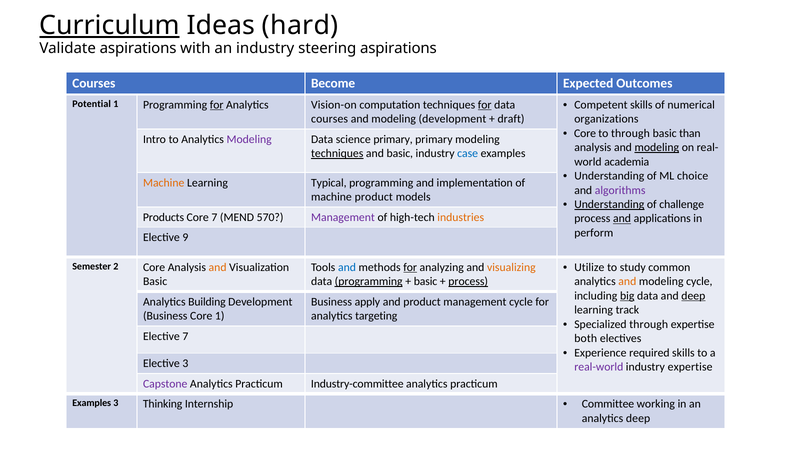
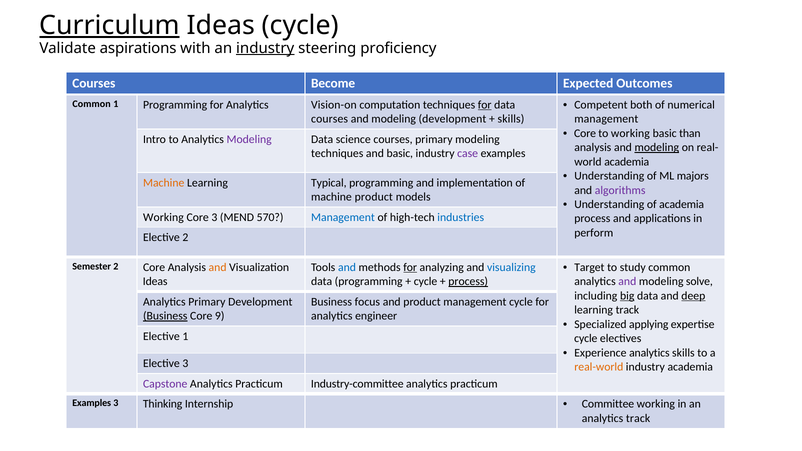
Ideas hard: hard -> cycle (300, 25)
industry underline: none -> present (265, 48)
steering aspirations: aspirations -> proficiency (398, 48)
Competent skills: skills -> both (641, 105)
Potential: Potential -> Common (92, 104)
for underline: present -> none (217, 105)
draft: draft -> skills (511, 119)
organizations: organizations -> management (606, 119)
to through: through -> working (630, 133)
science primary: primary -> courses (393, 139)
techniques underline: present -> none (337, 154)
case colour: blue -> purple (468, 154)
choice: choice -> majors (693, 176)
Understanding underline: present -> none (609, 204)
of challenge: challenge -> academia (682, 204)
Products: Products -> Working (163, 217)
Core 7: 7 -> 3 (214, 217)
Management colour: purple -> blue (343, 217)
industries colour: orange -> blue (461, 217)
and underline: present -> none (622, 219)
Elective 9: 9 -> 2 (185, 238)
Utilize: Utilize -> Target (589, 267)
visualizing colour: orange -> blue (511, 267)
Basic: Basic -> Ideas (155, 282)
programming underline: present -> none (369, 282)
basic: basic -> cycle (425, 282)
and colour: orange -> purple (627, 282)
modeling cycle: cycle -> solve (699, 282)
Analytics Building: Building -> Primary (207, 302)
apply: apply -> focus (367, 302)
Business underline: none -> present (165, 316)
Core 1: 1 -> 9 (220, 316)
targeting: targeting -> engineer (376, 316)
Specialized through: through -> applying (649, 324)
Elective 7: 7 -> 1 (185, 336)
both: both -> cycle (586, 339)
Experience required: required -> analytics (649, 353)
real-world colour: purple -> orange (599, 367)
industry expertise: expertise -> academia (690, 367)
analytics deep: deep -> track (638, 418)
